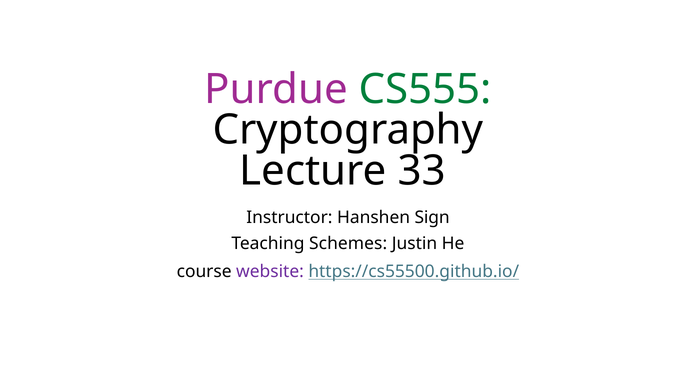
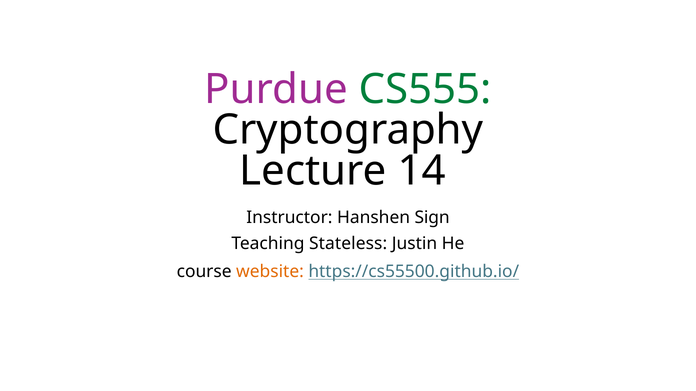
33: 33 -> 14 (422, 171)
Schemes: Schemes -> Stateless (348, 244)
website colour: purple -> orange (270, 272)
